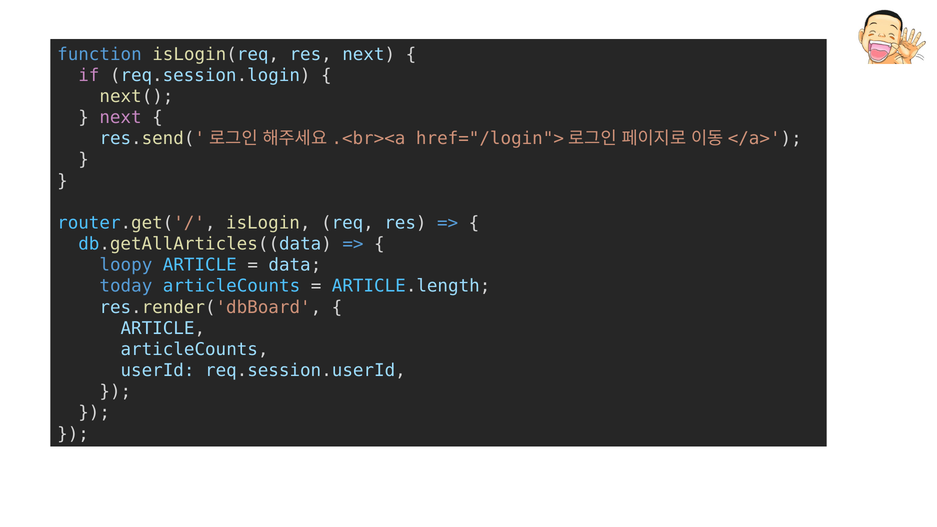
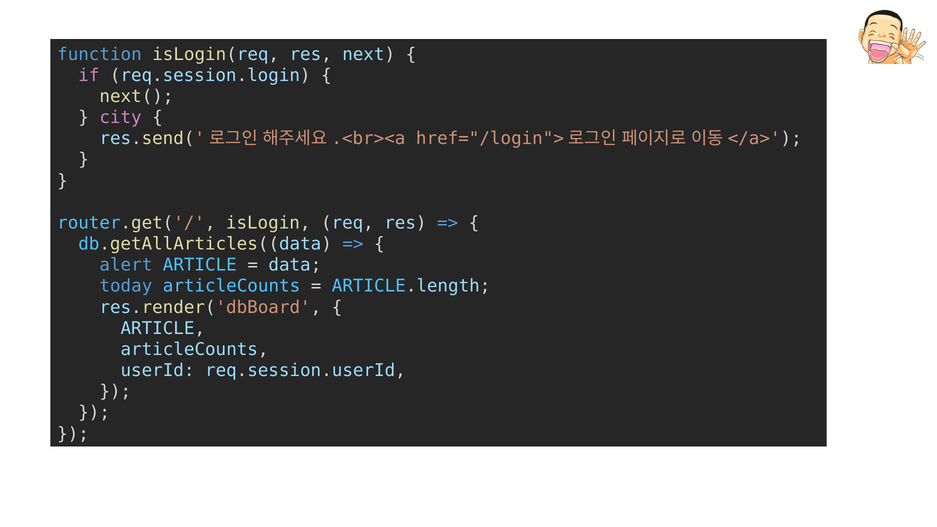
next: next -> city (120, 118)
loopy: loopy -> alert (126, 265)
